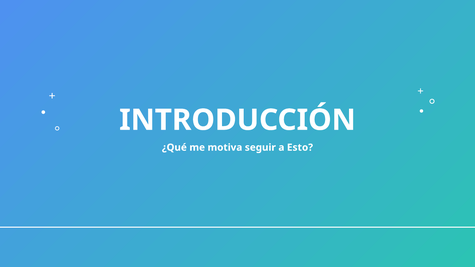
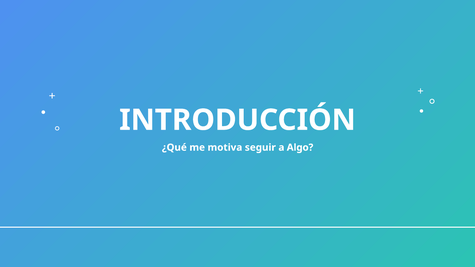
Esto: Esto -> Algo (300, 148)
